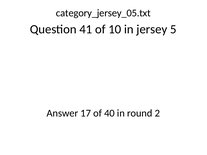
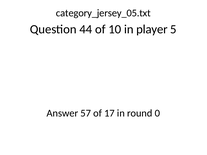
41: 41 -> 44 (86, 29)
jersey: jersey -> player (152, 29)
17: 17 -> 57 (86, 113)
40: 40 -> 17 (109, 113)
2: 2 -> 0 (157, 113)
